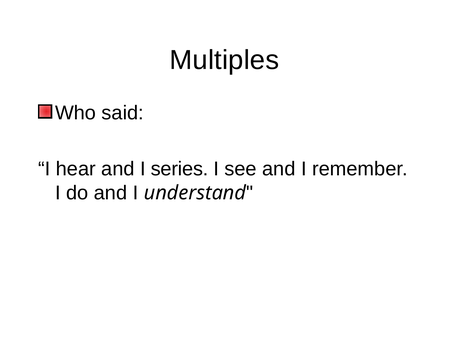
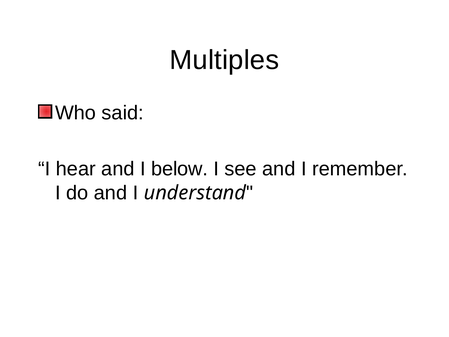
series: series -> below (180, 169)
